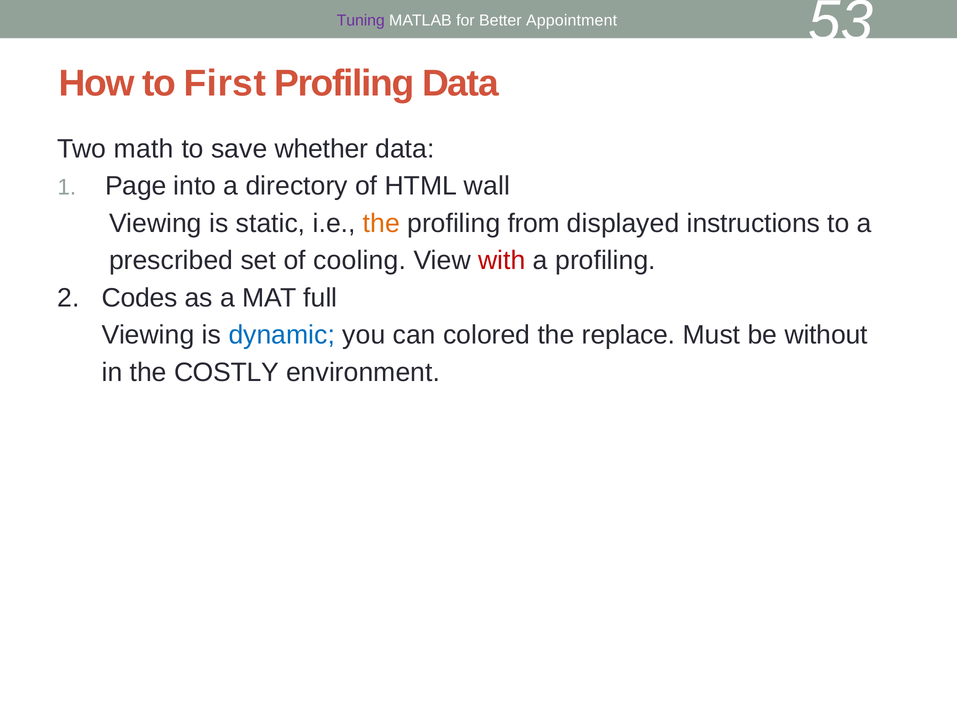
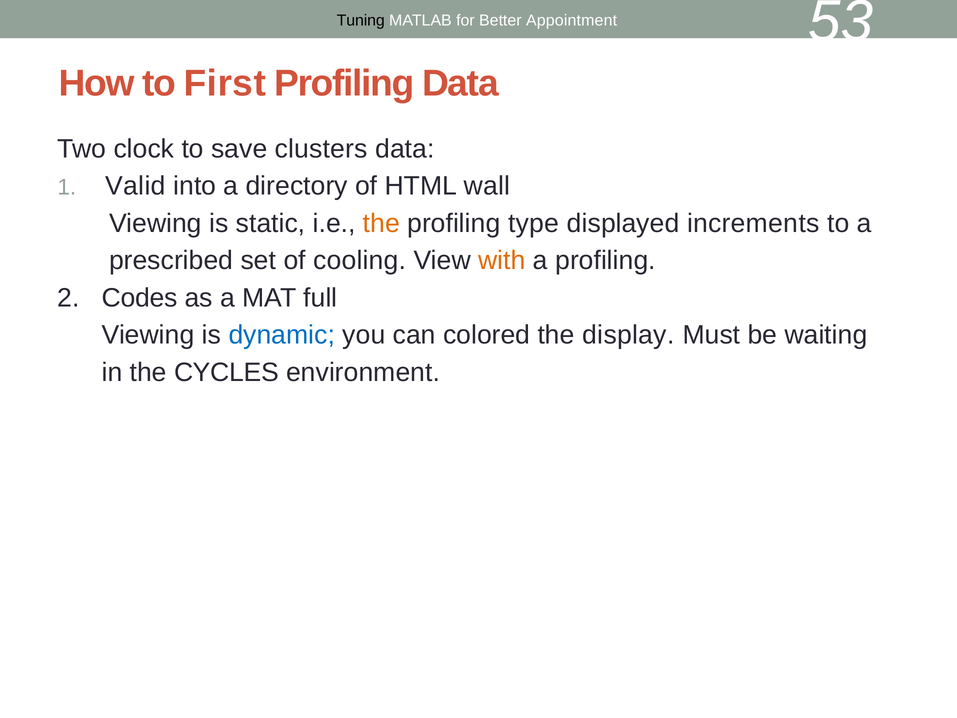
Tuning colour: purple -> black (361, 20)
math: math -> clock (144, 149)
whether: whether -> clusters (321, 149)
Page: Page -> Valid (135, 186)
from: from -> type (534, 223)
instructions: instructions -> increments (753, 223)
with colour: red -> orange (502, 261)
replace: replace -> display (628, 335)
without: without -> waiting (826, 335)
COSTLY: COSTLY -> CYCLES (227, 372)
